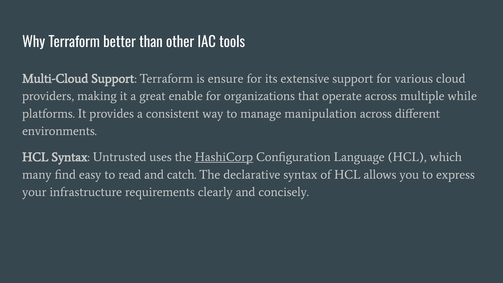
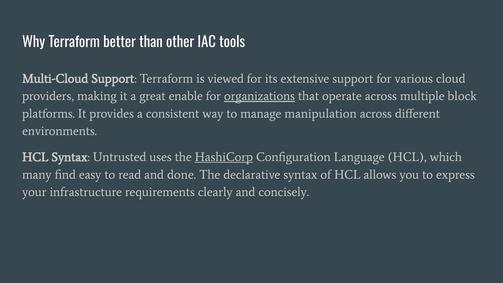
ensure: ensure -> viewed (226, 79)
organizations underline: none -> present (260, 96)
while: while -> block (462, 96)
catch: catch -> done (182, 175)
